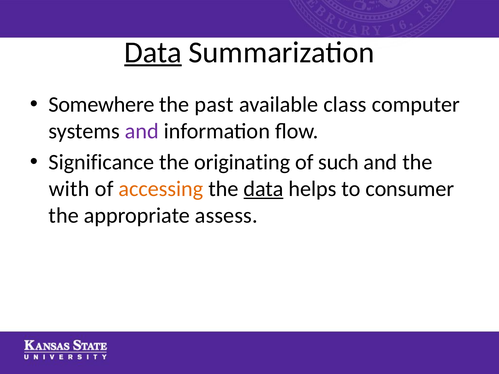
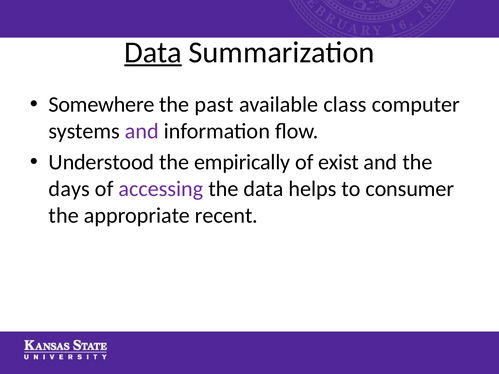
Significance: Significance -> Understood (101, 162)
originating: originating -> empirically (242, 162)
such: such -> exist (339, 162)
with: with -> days (69, 189)
accessing colour: orange -> purple (161, 189)
data underline: present -> none (264, 189)
assess: assess -> recent (226, 216)
